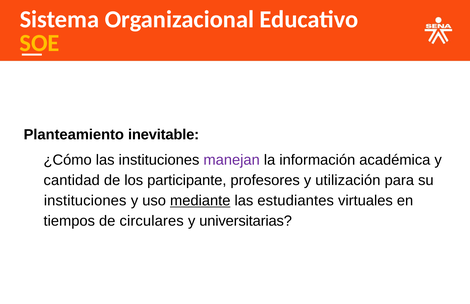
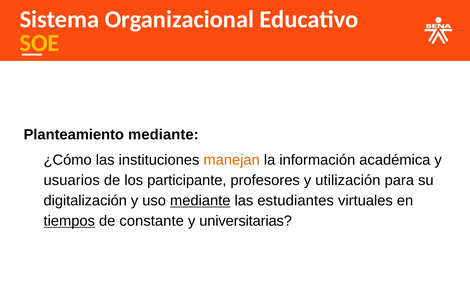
Planteamiento inevitable: inevitable -> mediante (163, 135)
manejan colour: purple -> orange (232, 160)
cantidad: cantidad -> usuarios (72, 180)
instituciones: instituciones -> digitalización (85, 200)
tiempos underline: none -> present (69, 221)
circulares: circulares -> constante (152, 221)
